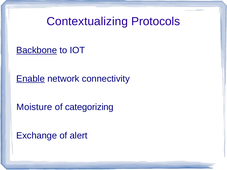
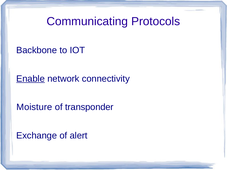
Contextualizing: Contextualizing -> Communicating (87, 21)
Backbone underline: present -> none (37, 50)
categorizing: categorizing -> transponder (89, 107)
